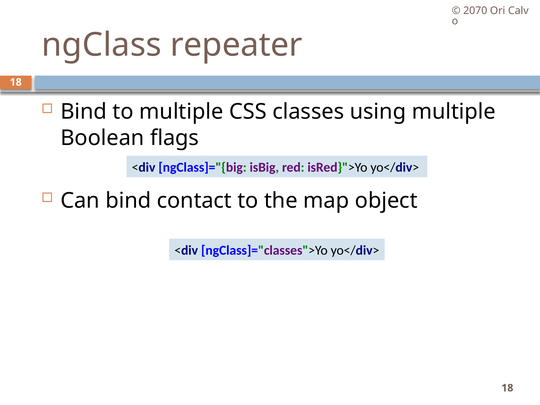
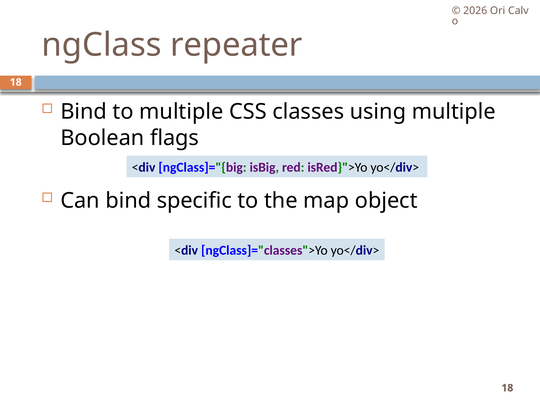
2070: 2070 -> 2026 (475, 11)
contact: contact -> specific (194, 201)
